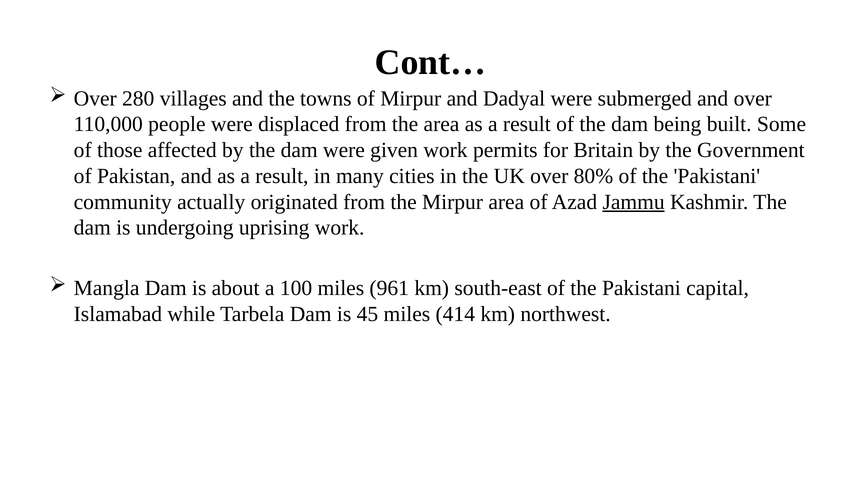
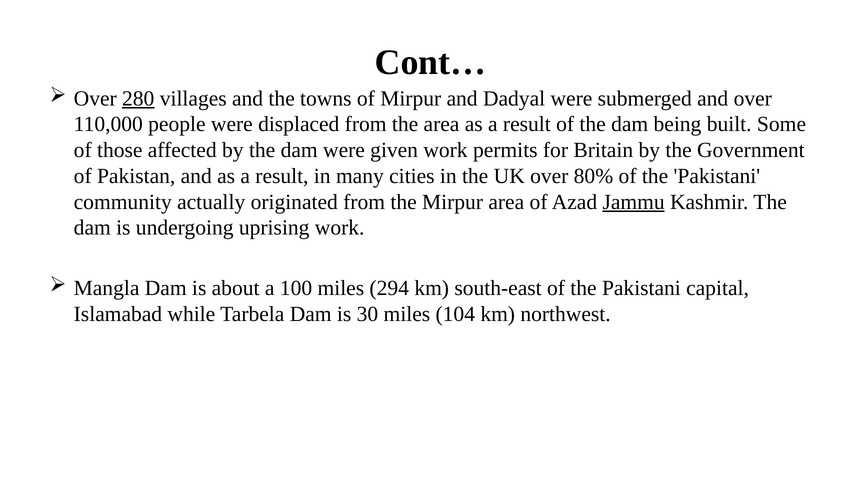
280 underline: none -> present (138, 98)
961: 961 -> 294 (389, 288)
45: 45 -> 30 (367, 314)
414: 414 -> 104 (455, 314)
